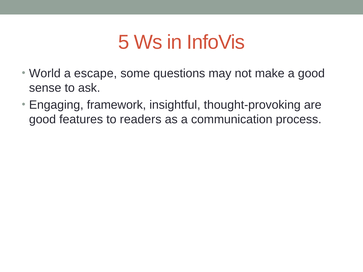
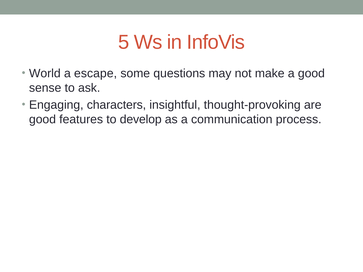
framework: framework -> characters (116, 105)
readers: readers -> develop (141, 119)
